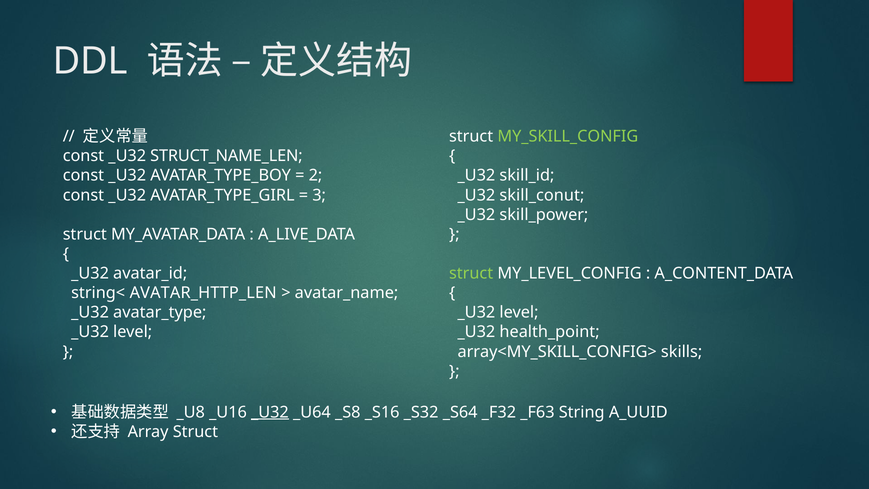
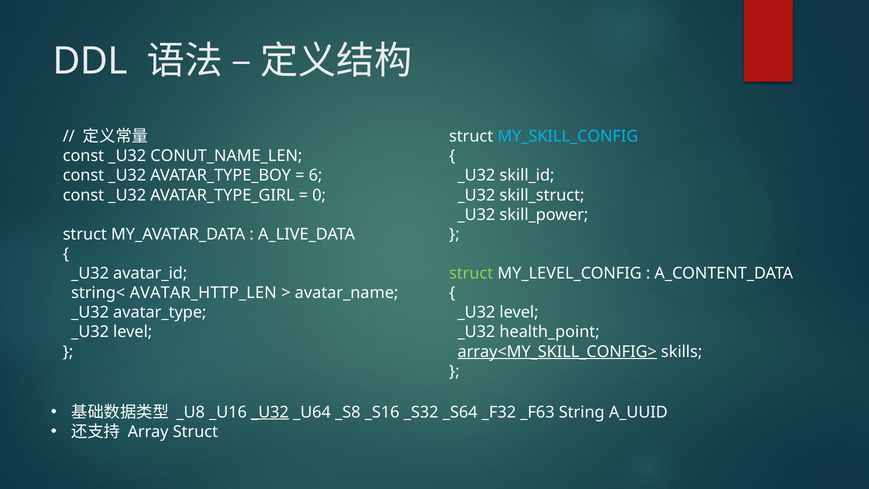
MY_SKILL_CONFIG colour: light green -> light blue (568, 136)
STRUCT_NAME_LEN: STRUCT_NAME_LEN -> CONUT_NAME_LEN (226, 156)
2: 2 -> 6 (316, 176)
3: 3 -> 0 (319, 195)
skill_conut: skill_conut -> skill_struct (542, 195)
array<MY_SKILL_CONFIG> underline: none -> present (557, 352)
